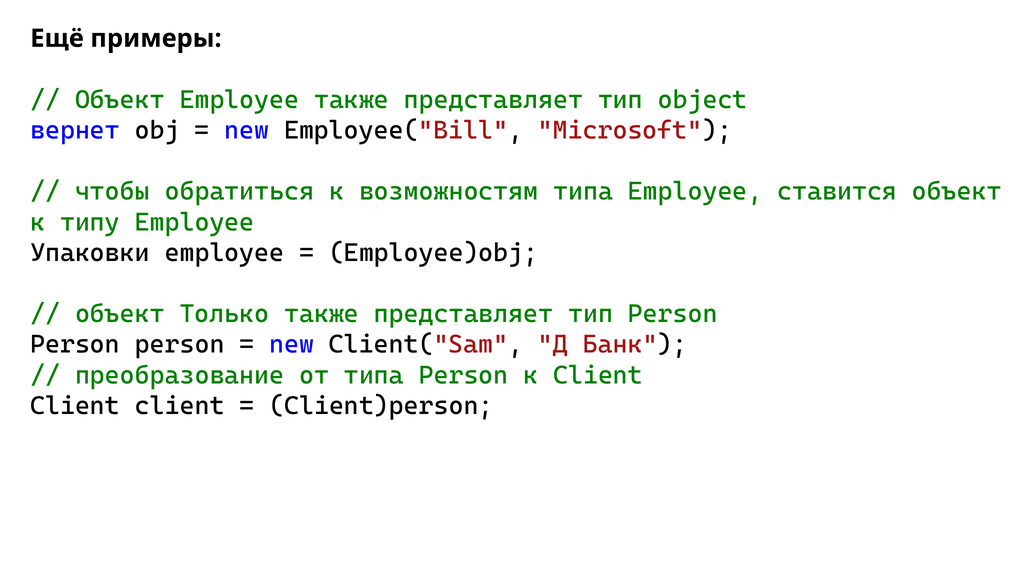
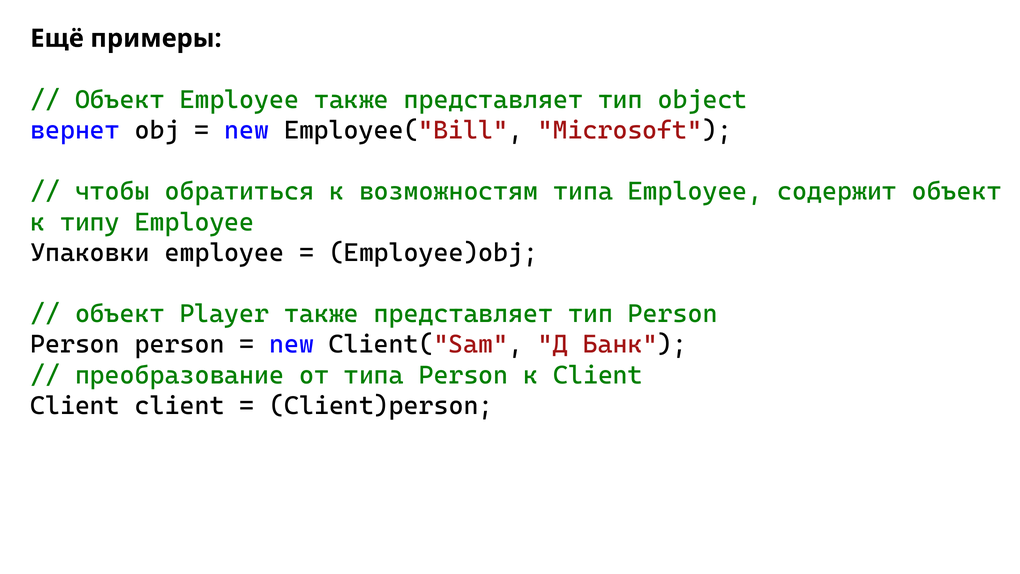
ставится: ставится -> содержит (837, 191)
Только: Только -> Player (224, 314)
